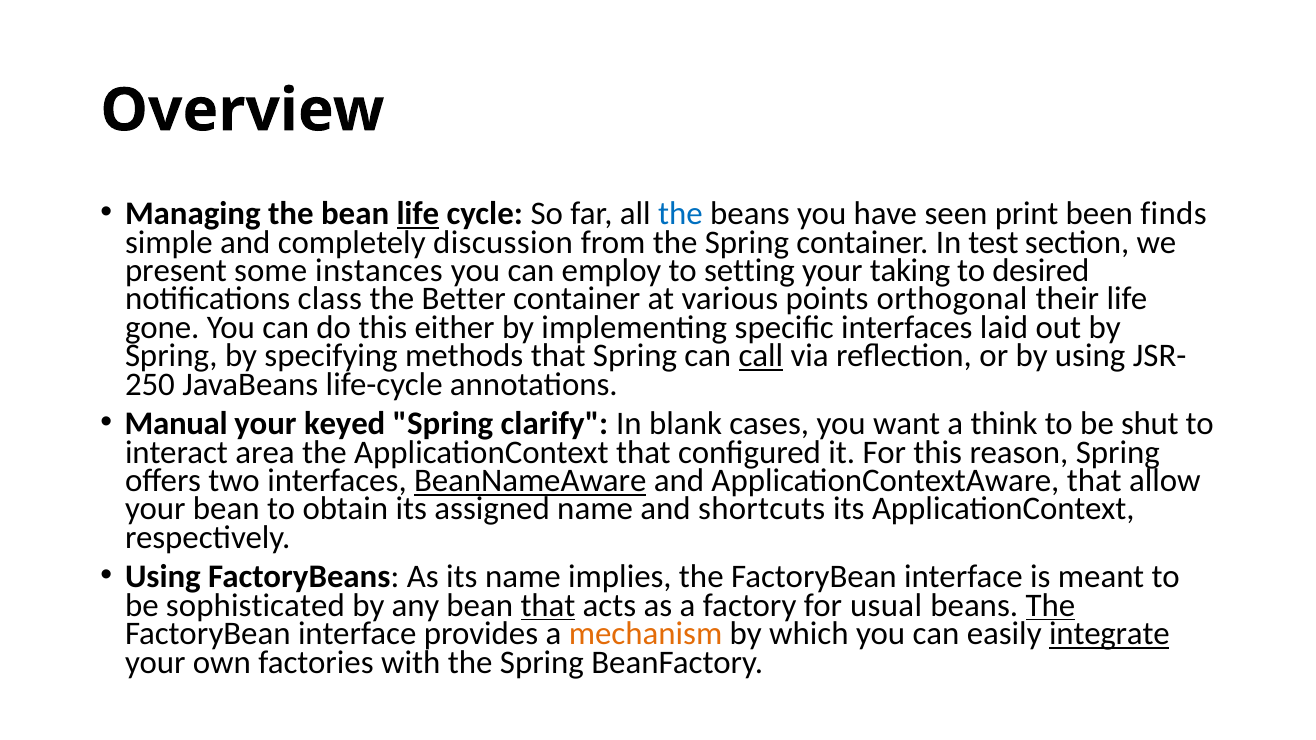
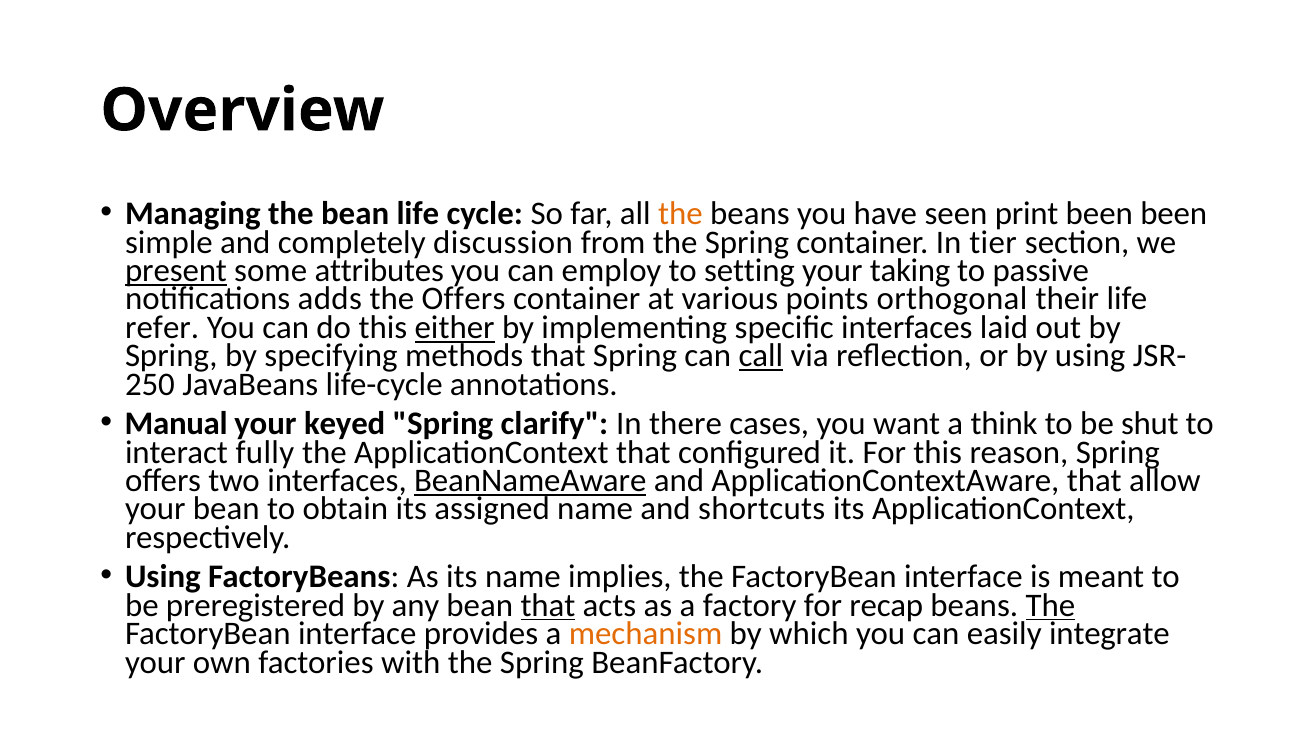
life underline: present -> none (418, 214)
the colour: blue -> orange (680, 214)
been finds: finds -> been (1174, 214)
test: test -> tier (993, 242)
present underline: none -> present (176, 271)
instances: instances -> attributes (379, 271)
desired: desired -> passive (1041, 271)
class: class -> adds (330, 299)
the Better: Better -> Offers (464, 299)
gone: gone -> refer (162, 328)
either underline: none -> present (455, 328)
blank: blank -> there (686, 424)
area: area -> fully (265, 452)
sophisticated: sophisticated -> preregistered (255, 606)
usual: usual -> recap (886, 606)
integrate underline: present -> none (1109, 634)
